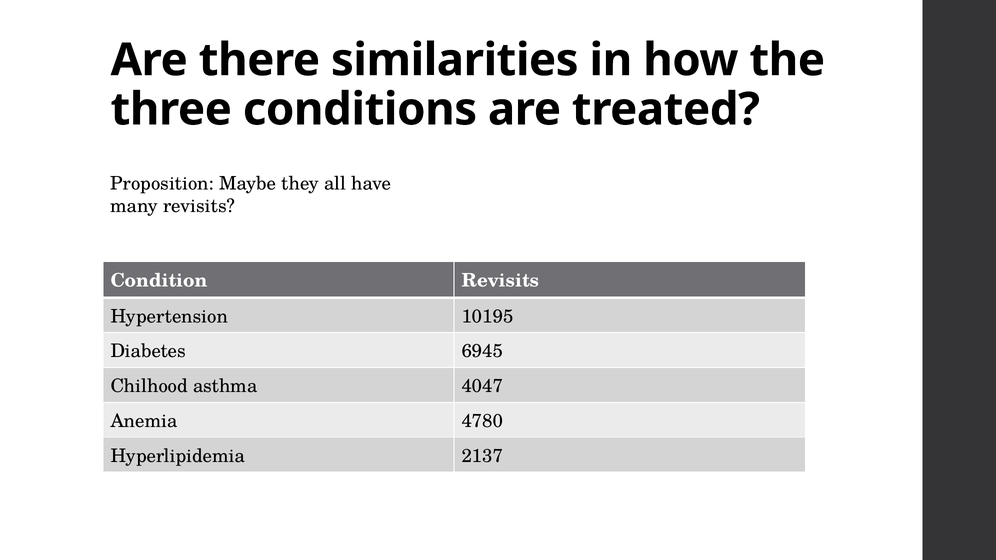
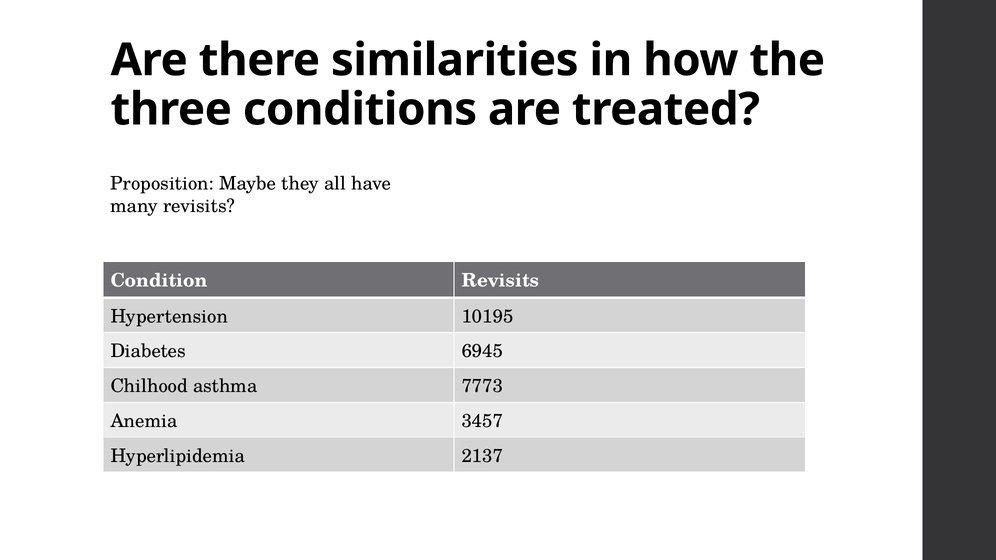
4047: 4047 -> 7773 (482, 386)
4780: 4780 -> 3457 (482, 421)
